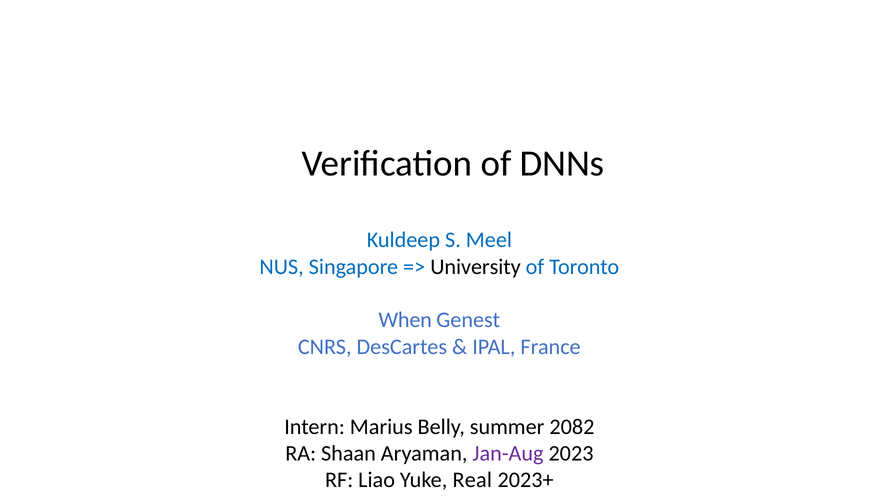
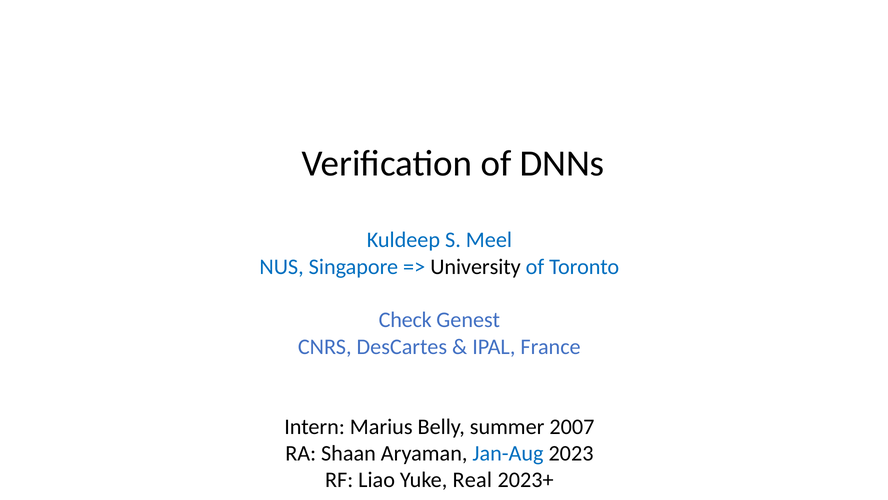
When: When -> Check (405, 320)
2082: 2082 -> 2007 (572, 426)
Jan-Aug colour: purple -> blue (508, 453)
